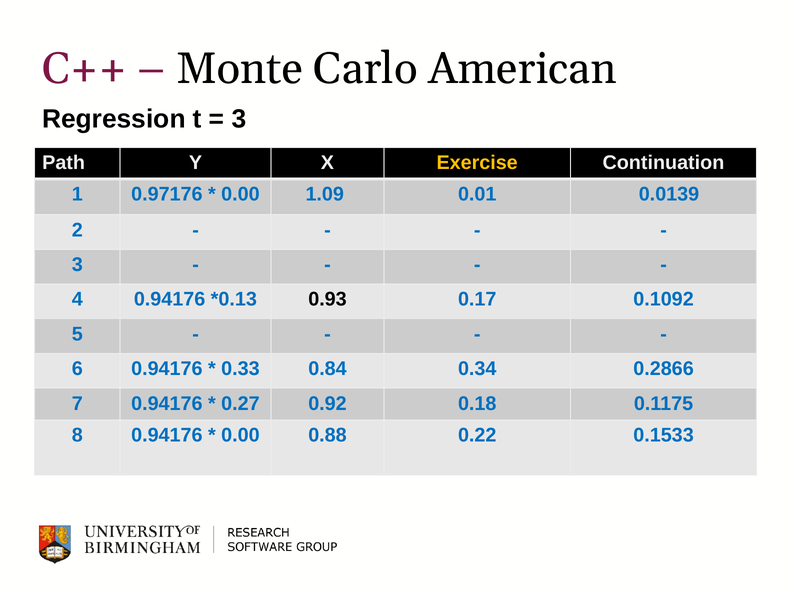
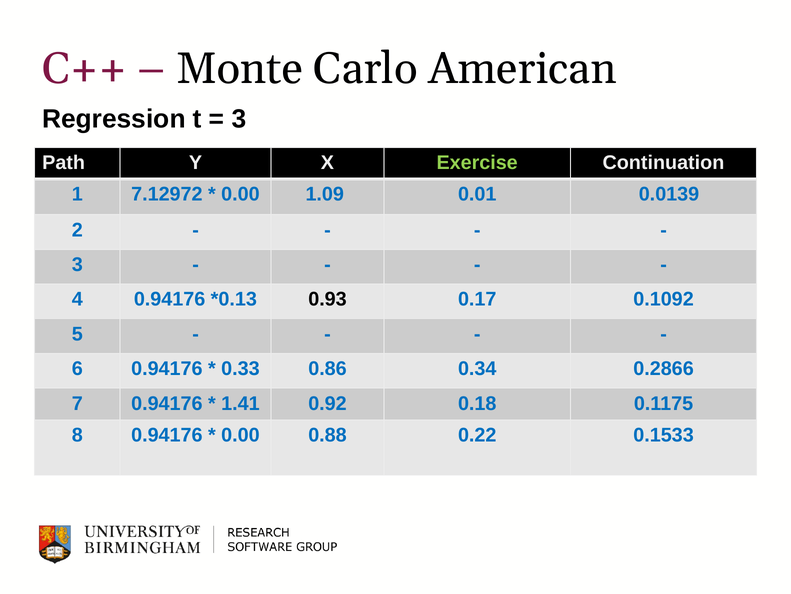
Exercise colour: yellow -> light green (477, 162)
0.97176: 0.97176 -> 7.12972 (167, 194)
0.84: 0.84 -> 0.86 (327, 368)
0.27: 0.27 -> 1.41 (240, 403)
